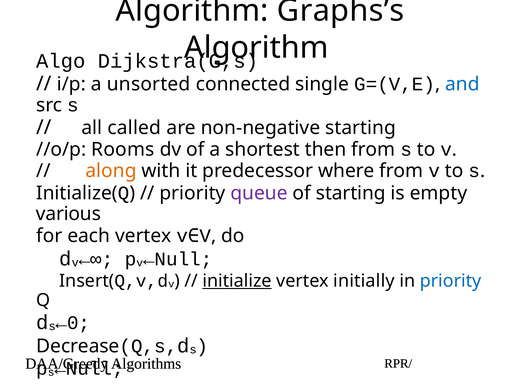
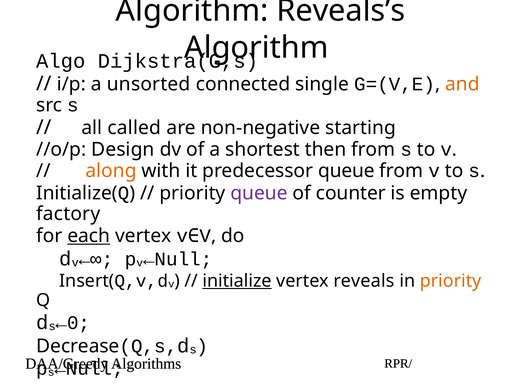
Graphs’s: Graphs’s -> Reveals’s (341, 11)
and colour: blue -> orange (462, 84)
Rooms: Rooms -> Design (123, 149)
predecessor where: where -> queue (346, 171)
of starting: starting -> counter (351, 193)
various: various -> factory (68, 214)
each underline: none -> present (89, 236)
initially: initially -> reveals (364, 281)
priority colour: blue -> orange (451, 281)
